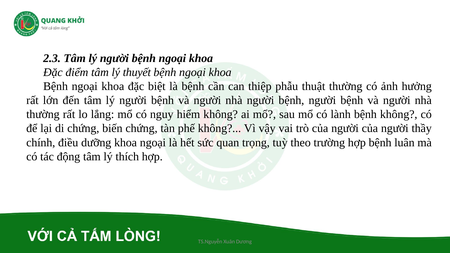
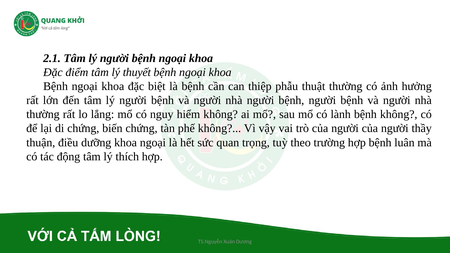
2.3: 2.3 -> 2.1 (52, 58)
chính: chính -> thuận (41, 143)
